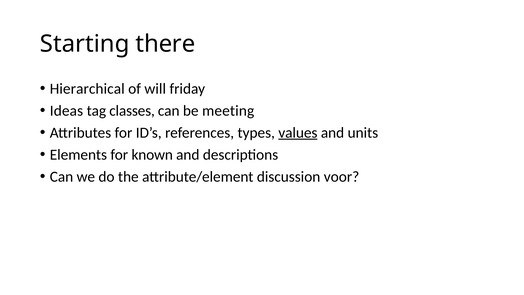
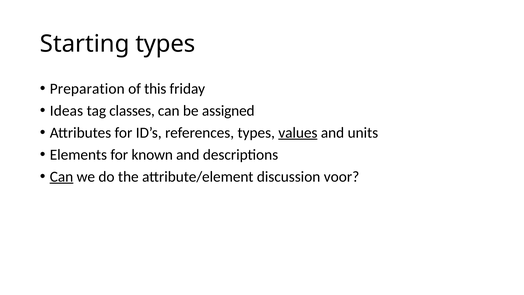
Starting there: there -> types (165, 44)
Hierarchical: Hierarchical -> Preparation (87, 89)
will: will -> this (155, 89)
meeting: meeting -> assigned (228, 111)
Can underline: none -> present (61, 176)
